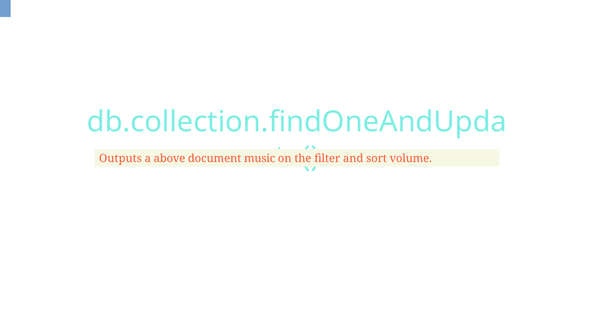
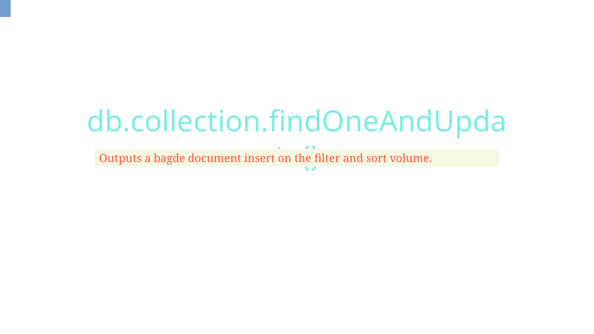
above: above -> bagde (169, 159)
music: music -> insert (260, 159)
